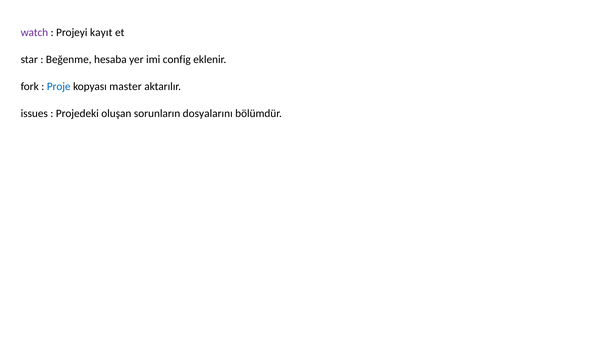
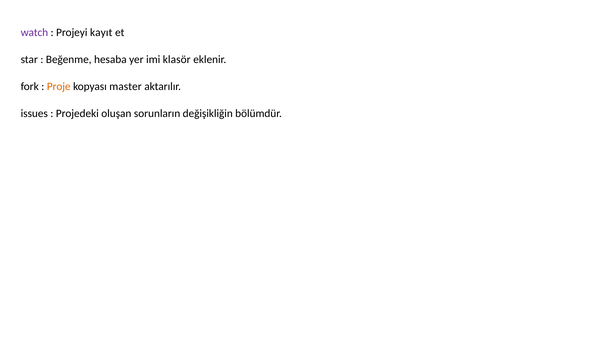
config: config -> klasör (177, 59)
Proje colour: blue -> orange (59, 86)
dosyalarını: dosyalarını -> değişikliğin (208, 113)
